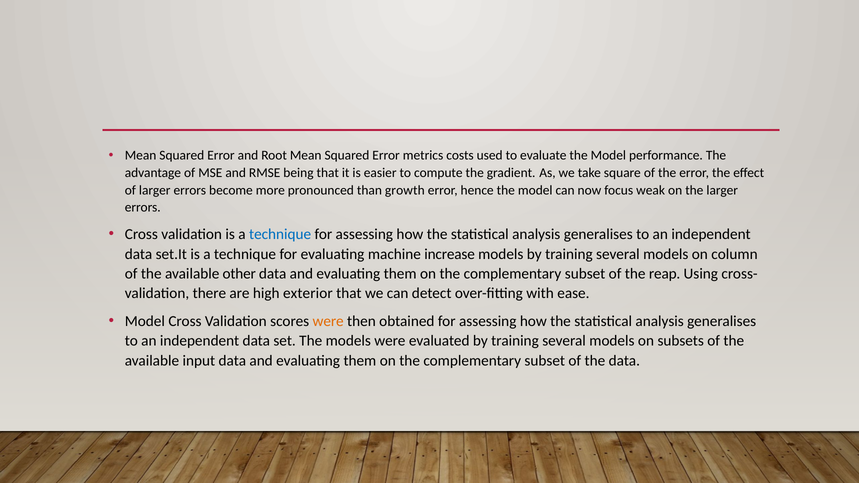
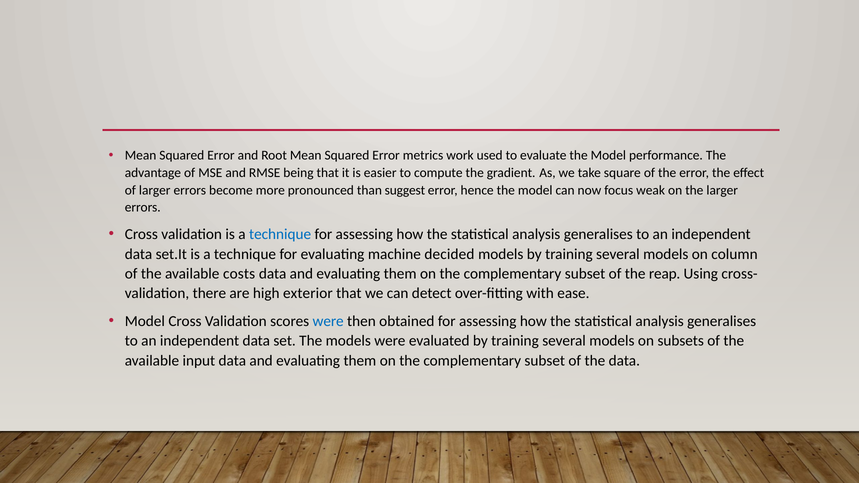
costs: costs -> work (460, 155)
growth: growth -> suggest (405, 190)
increase: increase -> decided (449, 254)
other: other -> costs (239, 274)
were colour: orange -> blue (328, 321)
